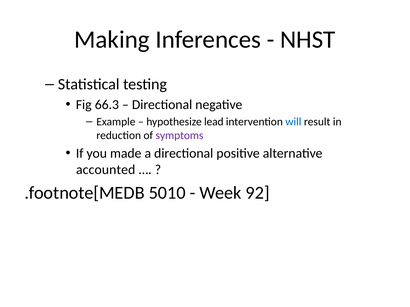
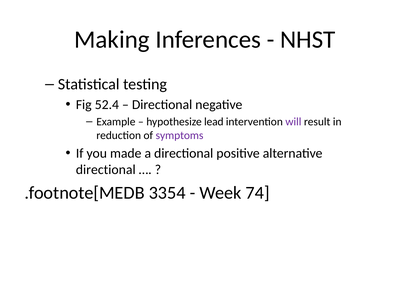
66.3: 66.3 -> 52.4 (107, 105)
will colour: blue -> purple (293, 122)
accounted: accounted -> directional (106, 170)
5010: 5010 -> 3354 (167, 193)
92: 92 -> 74 (258, 193)
